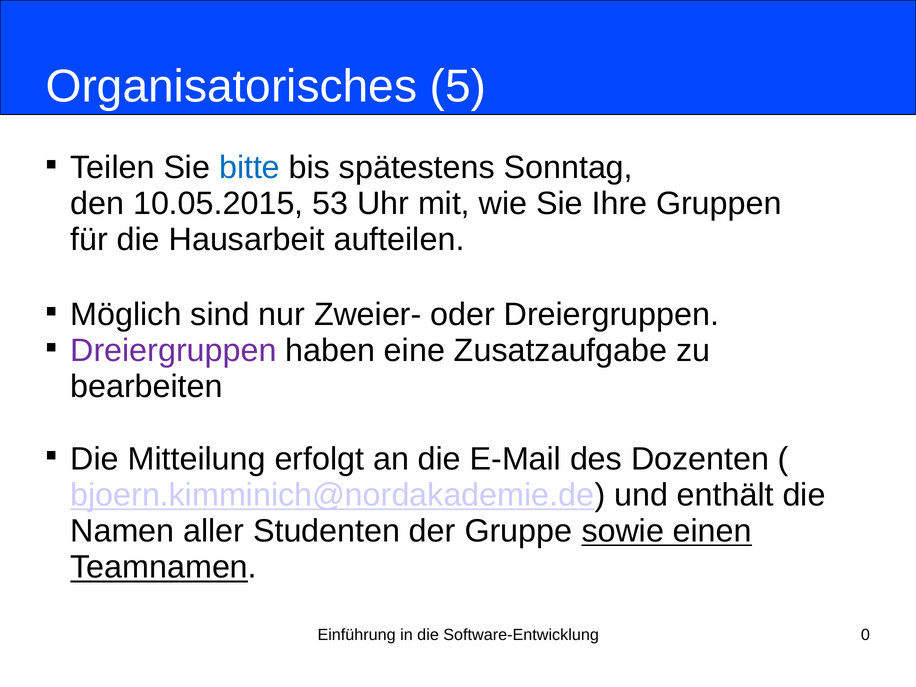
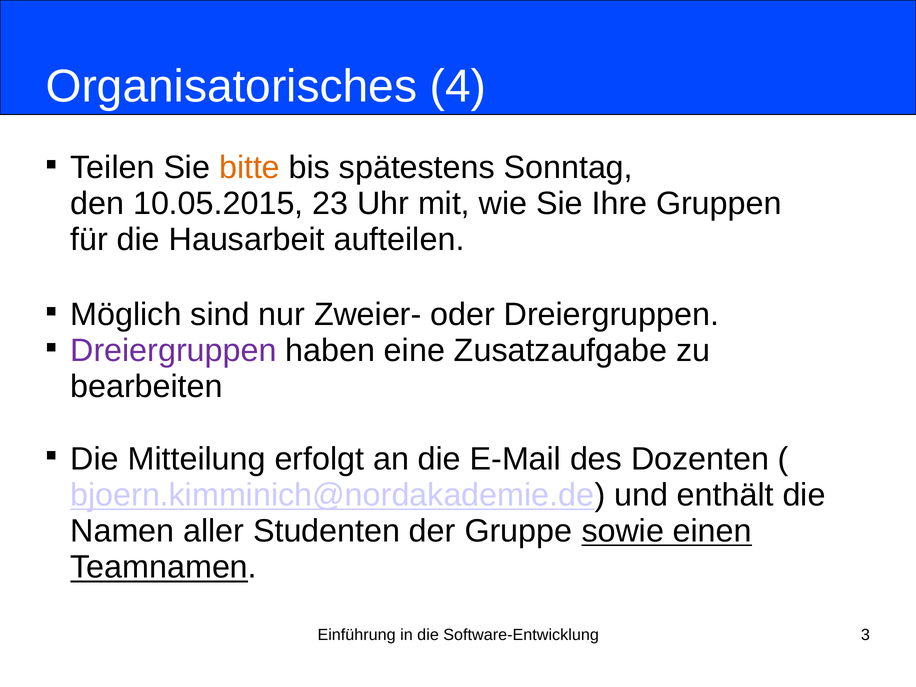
5: 5 -> 4 (458, 87)
bitte colour: blue -> orange (250, 168)
53: 53 -> 23 (330, 204)
0: 0 -> 3 (865, 635)
